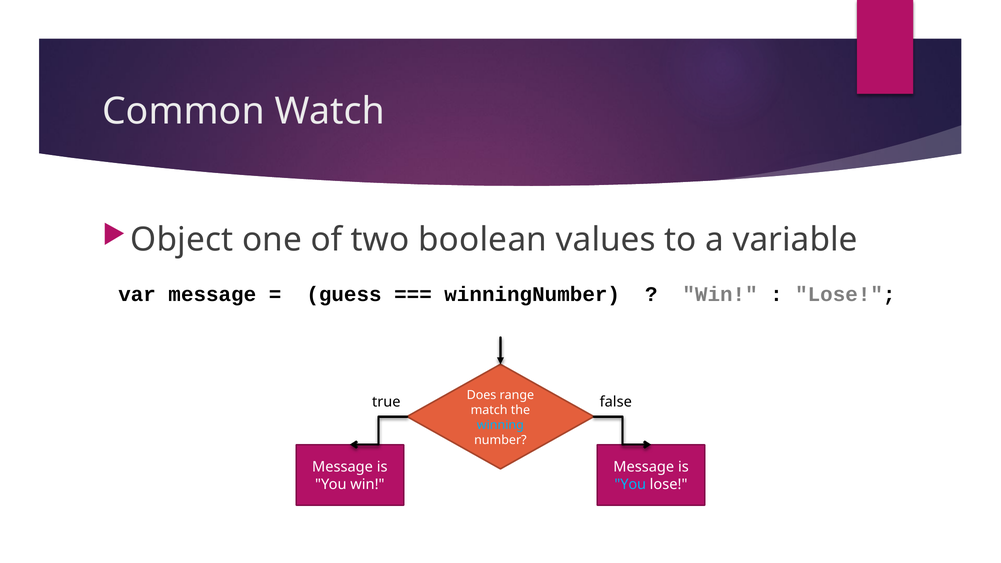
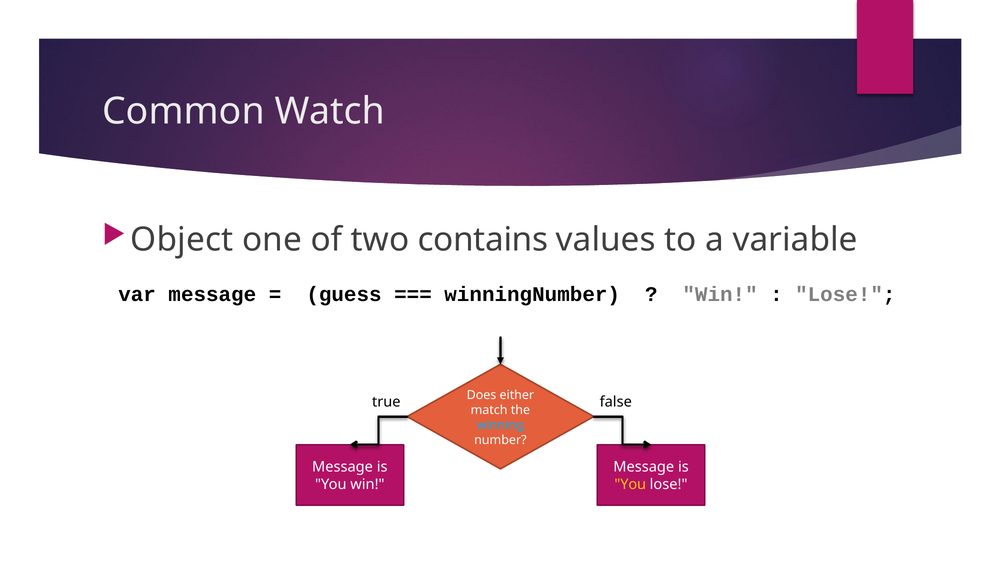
boolean: boolean -> contains (483, 240)
range: range -> either (517, 395)
You colour: light blue -> yellow (630, 485)
